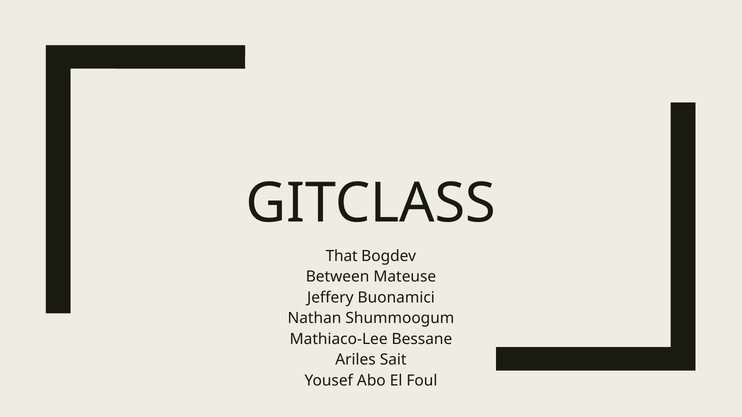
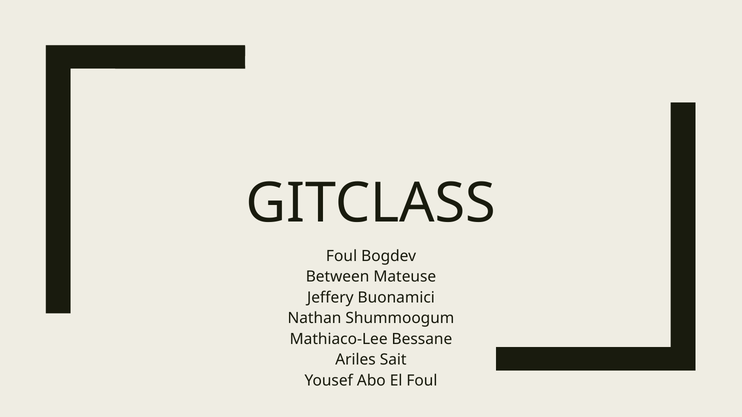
That: That -> Foul (342, 256)
